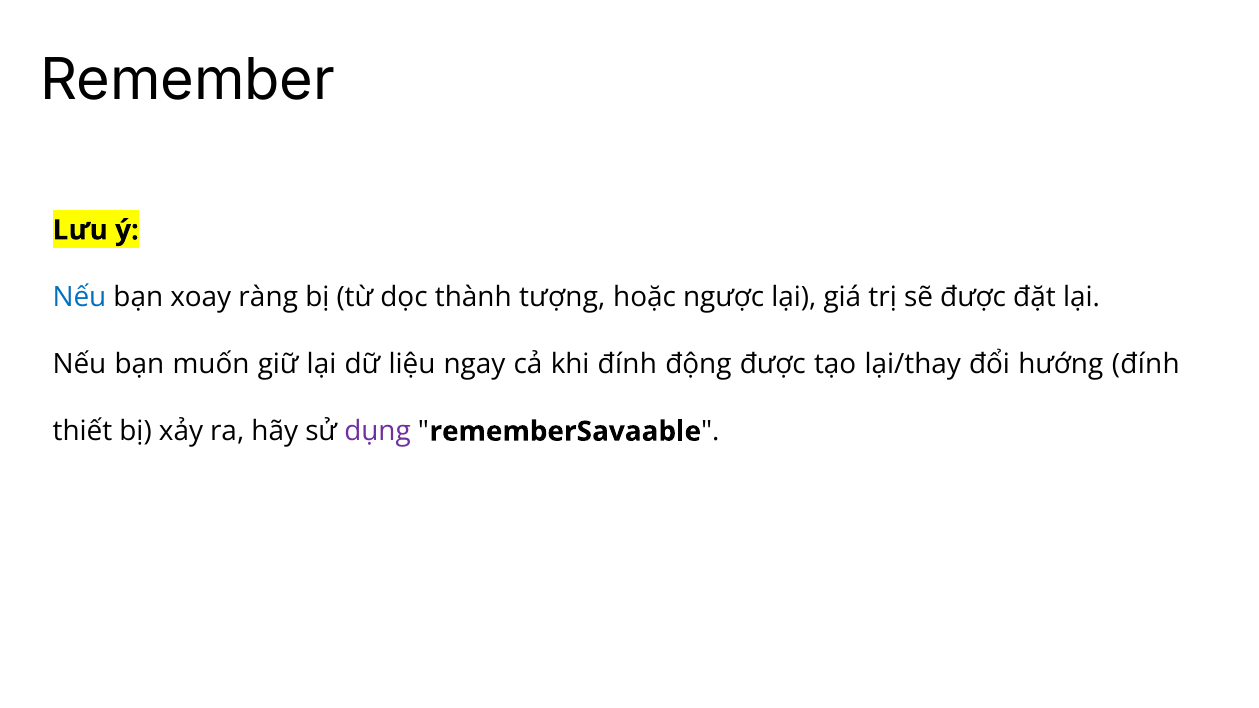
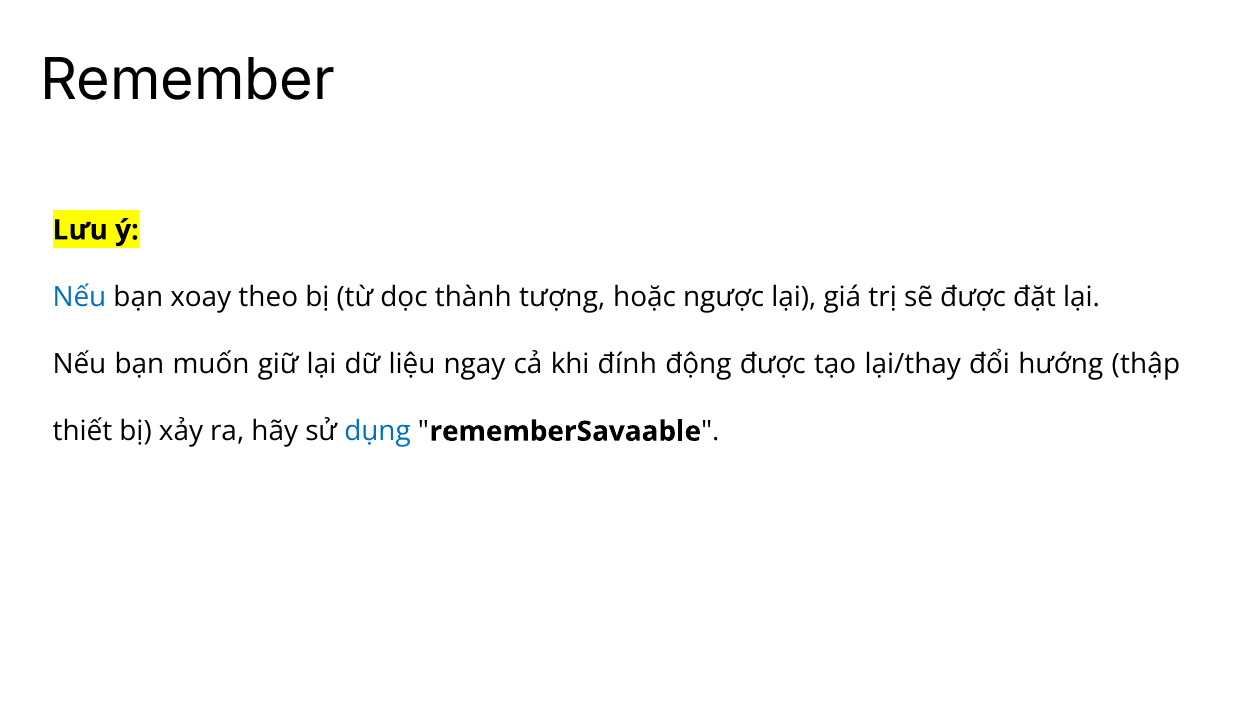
ràng: ràng -> theo (268, 297)
hướng đính: đính -> thập (1146, 365)
dụng colour: purple -> blue (378, 432)
